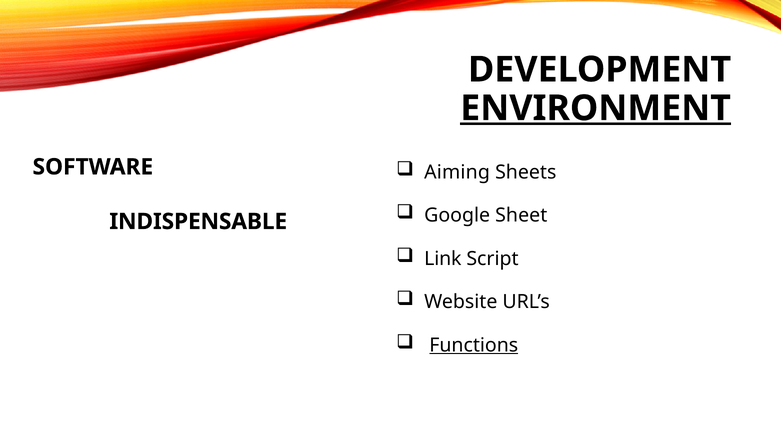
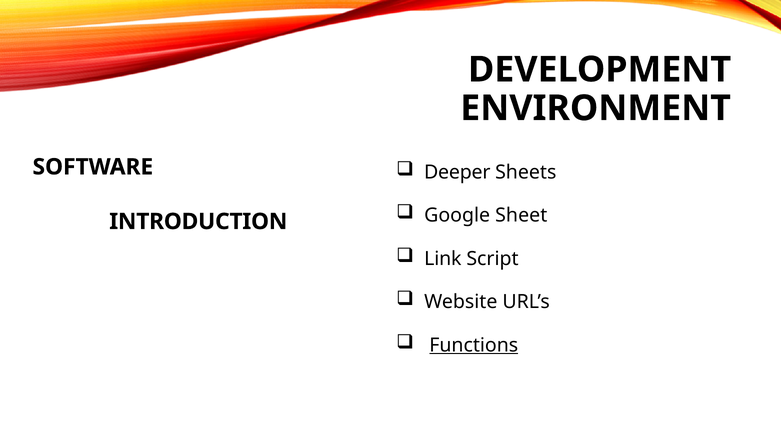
ENVIRONMENT underline: present -> none (596, 108)
Aiming: Aiming -> Deeper (457, 172)
INDISPENSABLE: INDISPENSABLE -> INTRODUCTION (198, 222)
